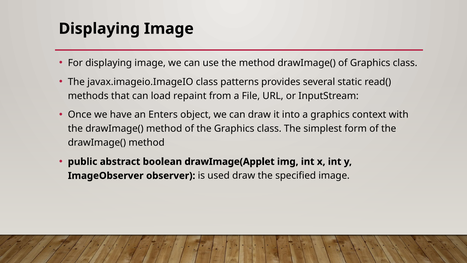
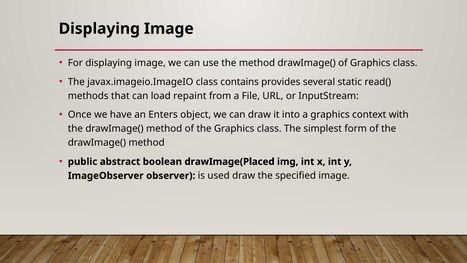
patterns: patterns -> contains (240, 82)
drawImage(Applet: drawImage(Applet -> drawImage(Placed (230, 161)
